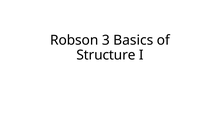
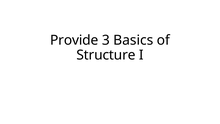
Robson: Robson -> Provide (74, 40)
